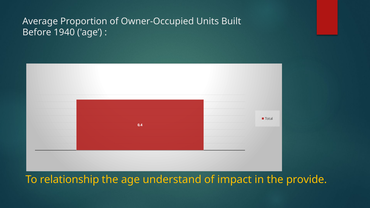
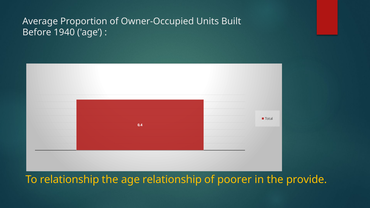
age understand: understand -> relationship (172, 180)
impact: impact -> poorer (235, 180)
